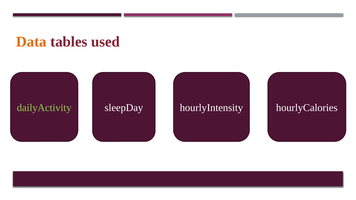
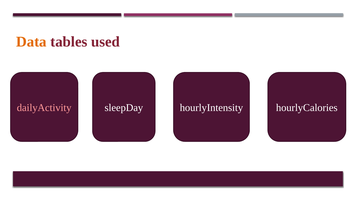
dailyActivity colour: light green -> pink (44, 108)
